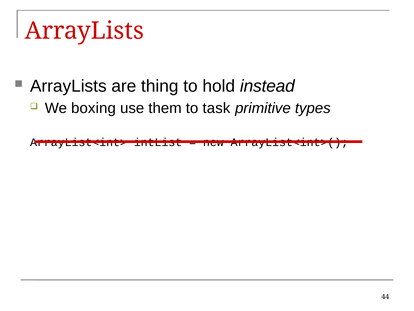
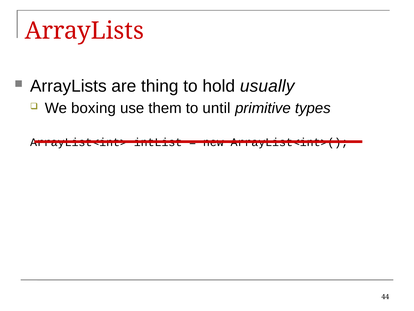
instead: instead -> usually (267, 86)
task: task -> until (216, 108)
